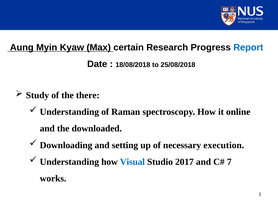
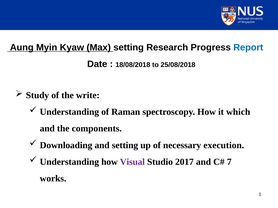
Max certain: certain -> setting (129, 48)
there: there -> write (88, 95)
online: online -> which (238, 112)
downloaded: downloaded -> components (97, 129)
Visual colour: blue -> purple (132, 162)
